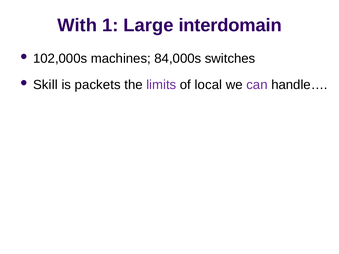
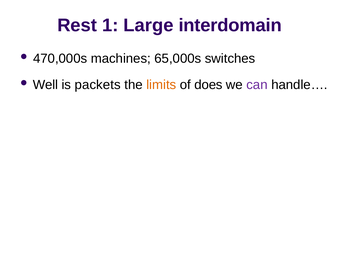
With: With -> Rest (77, 25)
102,000s: 102,000s -> 470,000s (60, 59)
84,000s: 84,000s -> 65,000s (178, 59)
Skill: Skill -> Well (46, 85)
limits colour: purple -> orange (161, 85)
local: local -> does (208, 85)
